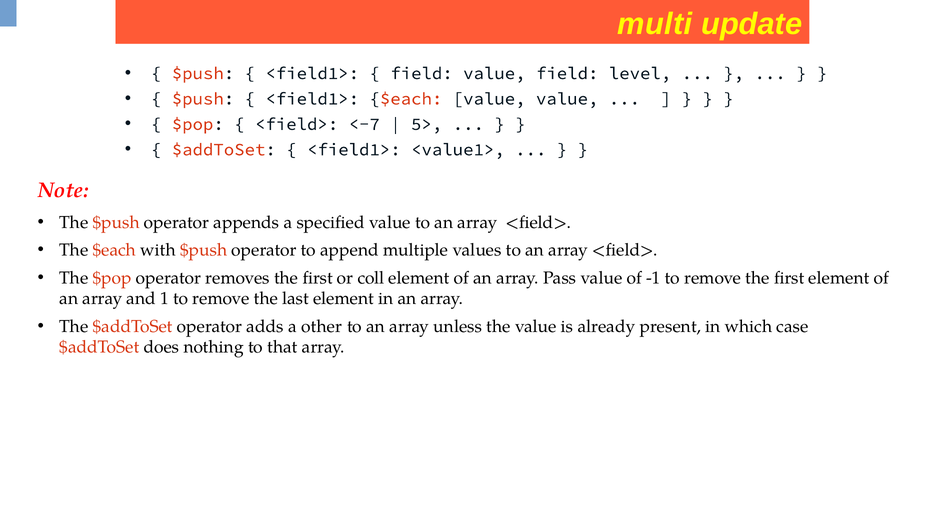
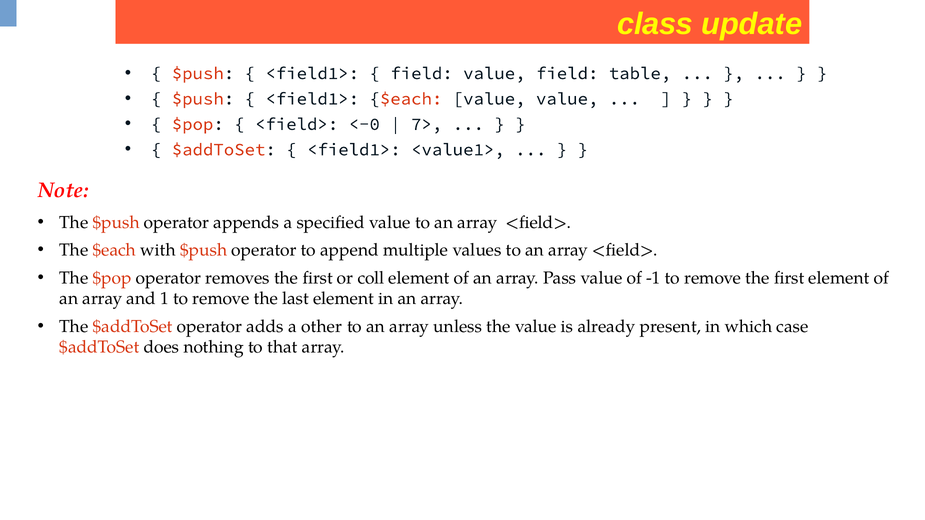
multi: multi -> class (655, 24)
level: level -> table (640, 73)
<-7: <-7 -> <-0 (364, 124)
5>: 5> -> 7> (427, 124)
